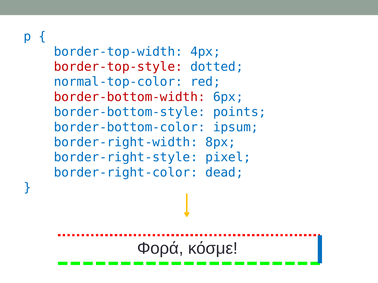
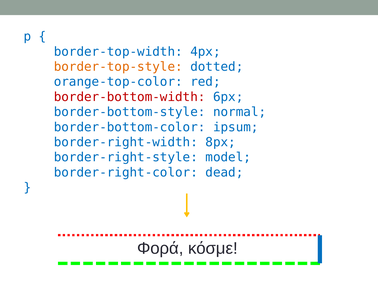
border-top-style colour: red -> orange (118, 67)
normal-top-color: normal-top-color -> orange-top-color (118, 82)
points: points -> normal (240, 112)
pixel: pixel -> model (228, 158)
